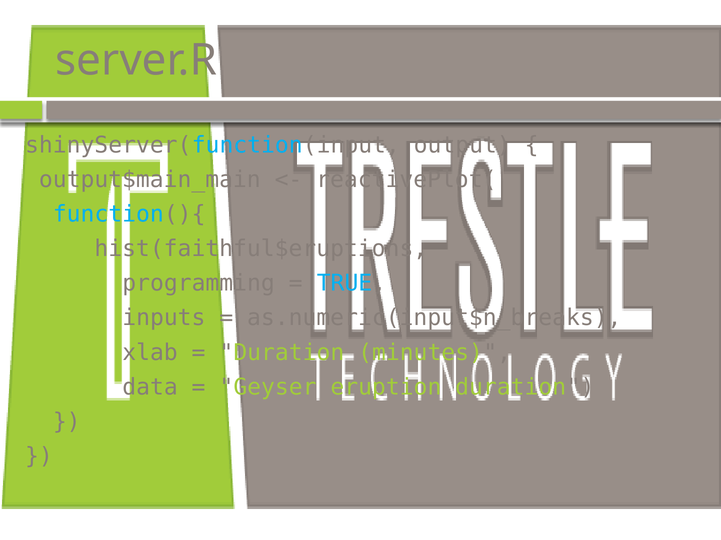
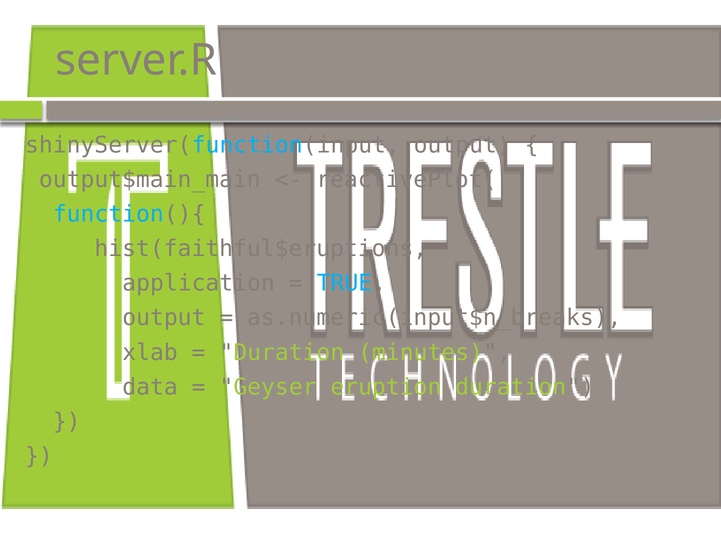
programming: programming -> application (199, 284)
inputs: inputs -> output (164, 318)
